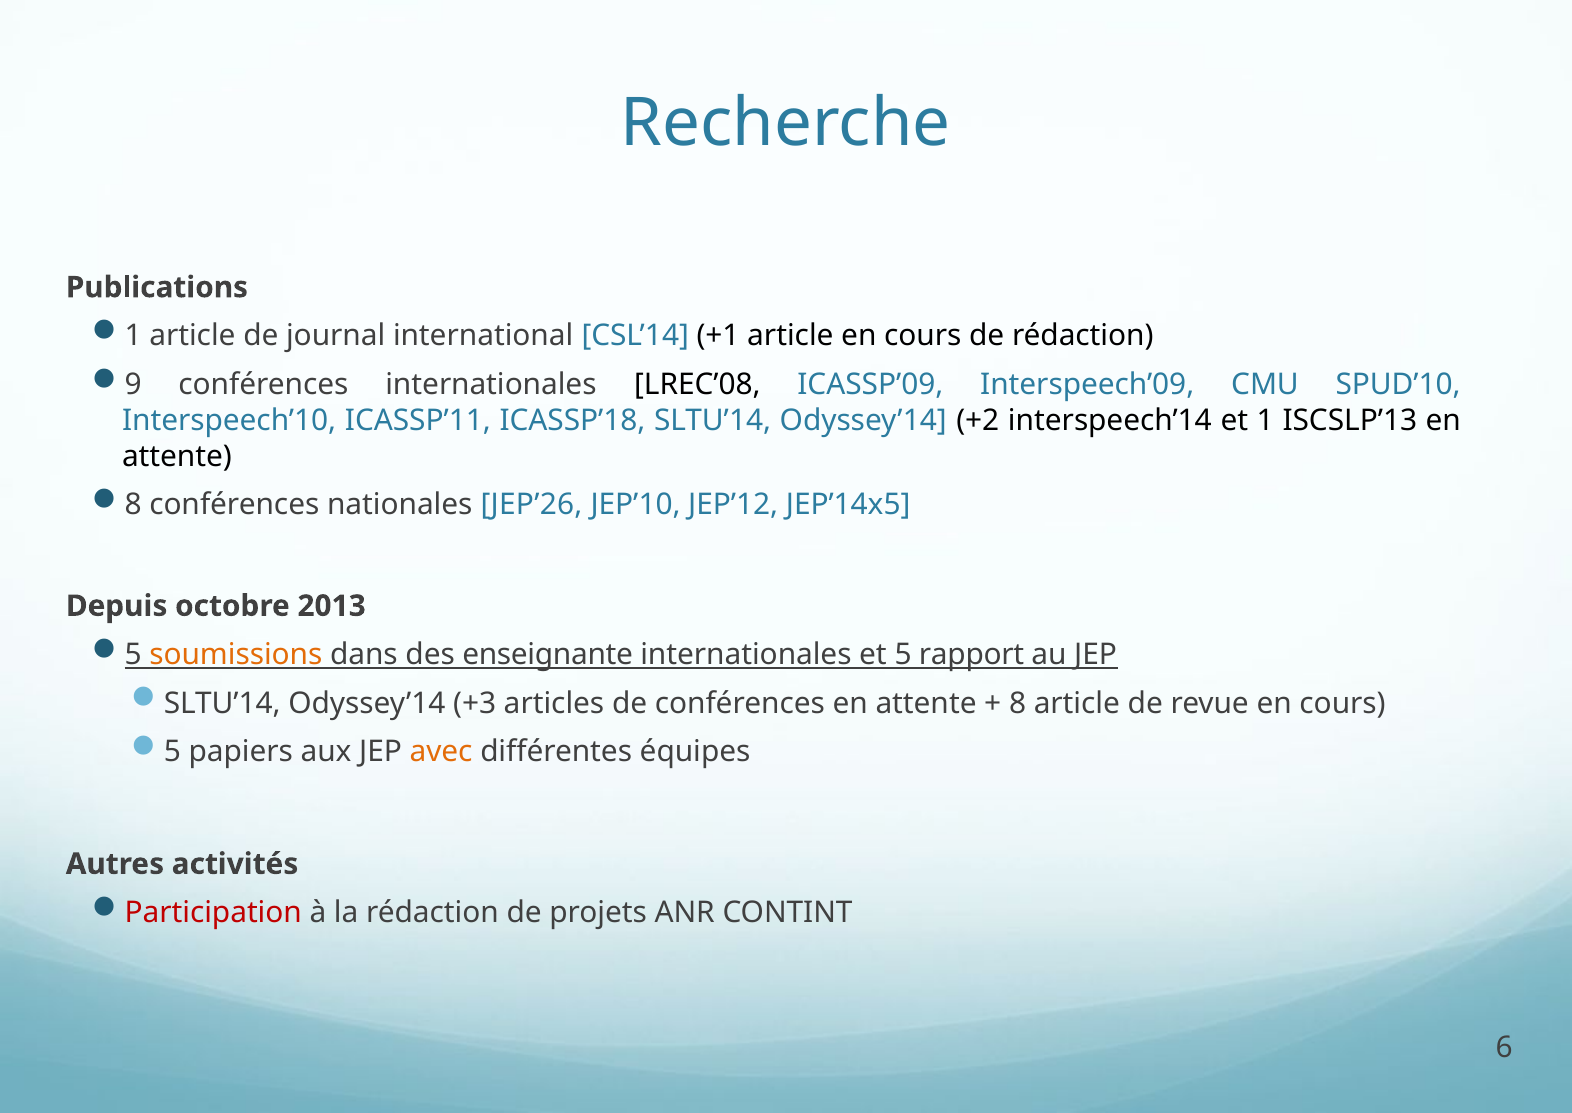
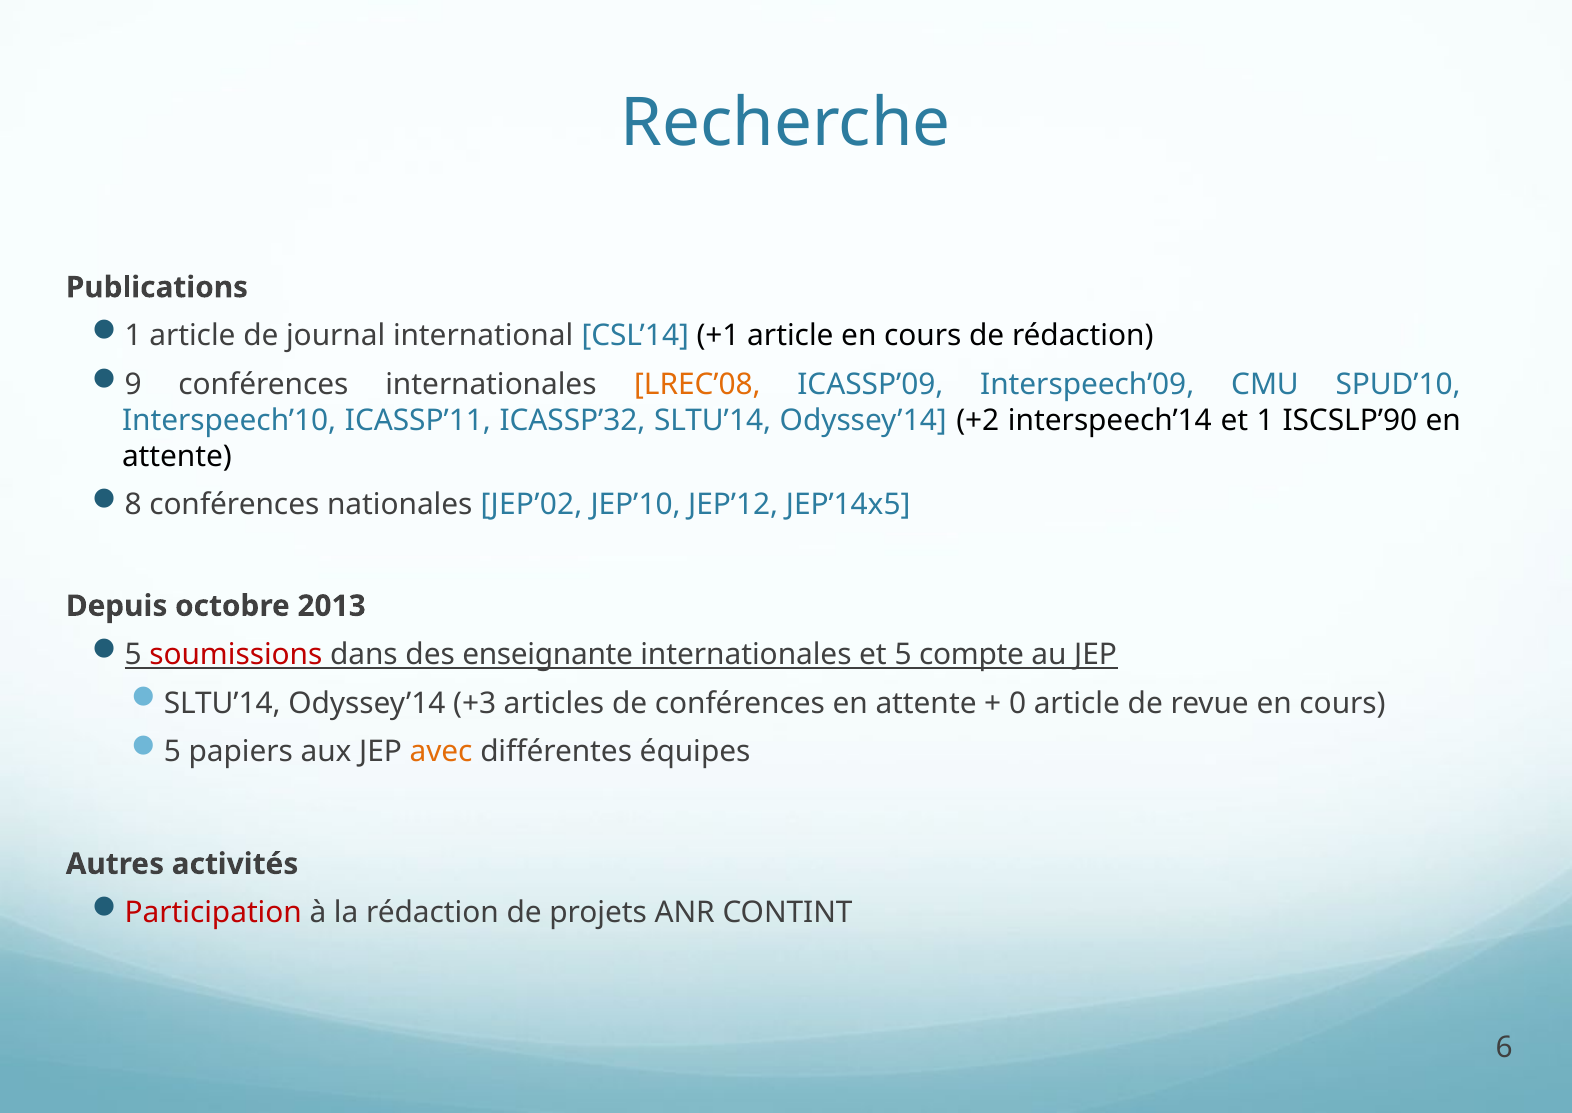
LREC’08 colour: black -> orange (697, 384)
ICASSP’18: ICASSP’18 -> ICASSP’32 (573, 420)
ISCSLP’13: ISCSLP’13 -> ISCSLP’90 (1350, 420)
JEP’26: JEP’26 -> JEP’02 (532, 505)
soumissions colour: orange -> red (236, 654)
rapport: rapport -> compte (972, 654)
8: 8 -> 0 (1018, 703)
